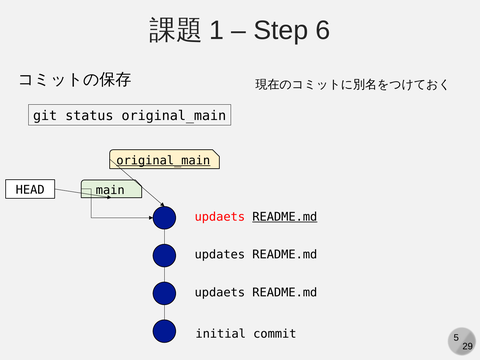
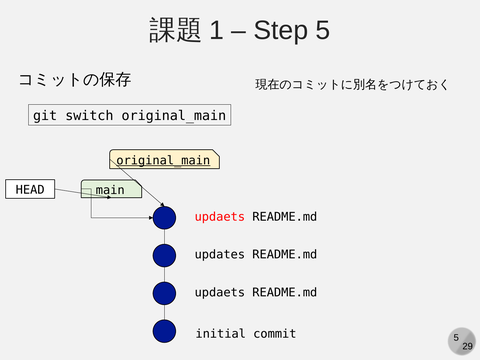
Step 6: 6 -> 5 (323, 30)
status: status -> switch (89, 116)
README.md underline: present -> none (285, 217)
